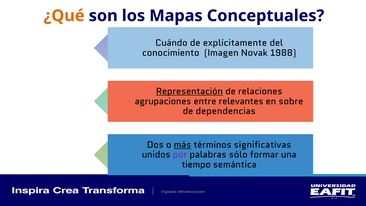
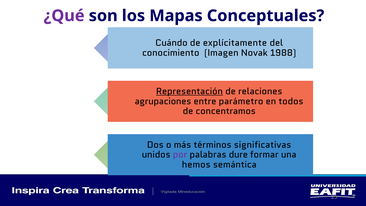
¿Qué colour: orange -> purple (64, 16)
relevantes: relevantes -> parámetro (241, 101)
sobre: sobre -> todos (291, 101)
dependencias: dependencias -> concentramos (226, 111)
más underline: present -> none (182, 145)
sólo: sólo -> dure (238, 155)
tiempo: tiempo -> hemos (196, 164)
